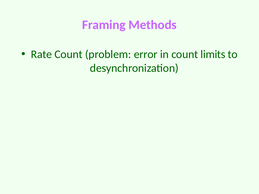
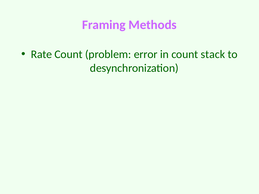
limits: limits -> stack (213, 54)
